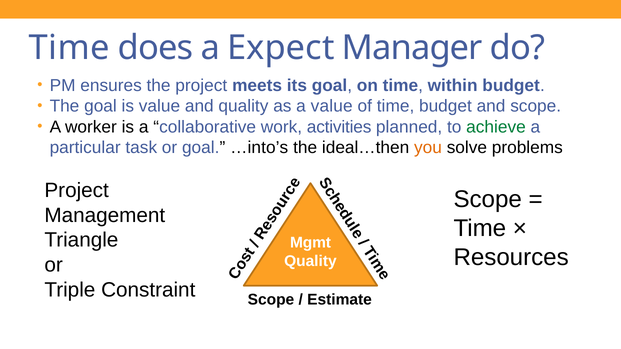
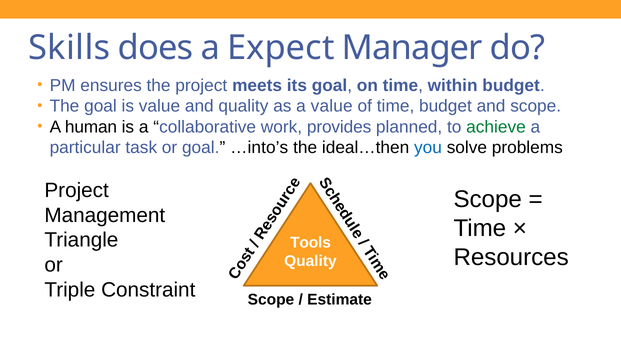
Time: Time -> Skills (69, 48)
worker: worker -> human (91, 127)
activities: activities -> provides (339, 127)
you colour: orange -> blue (428, 148)
Mgmt: Mgmt -> Tools (311, 243)
